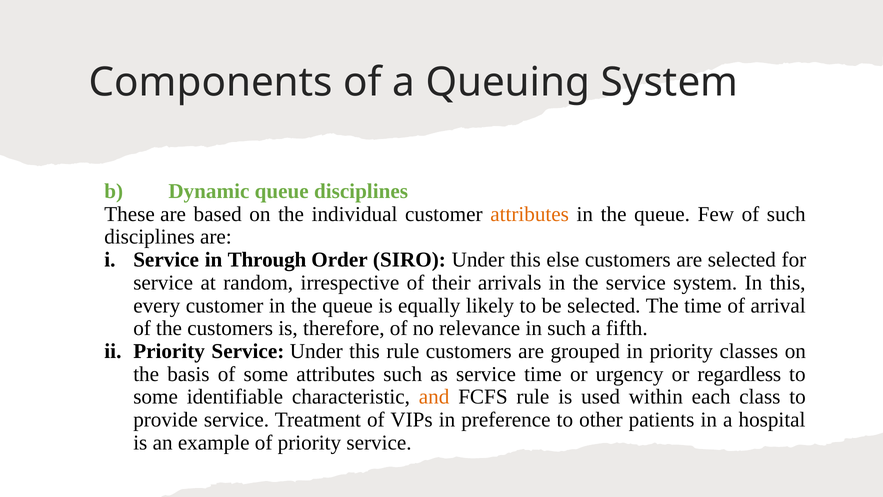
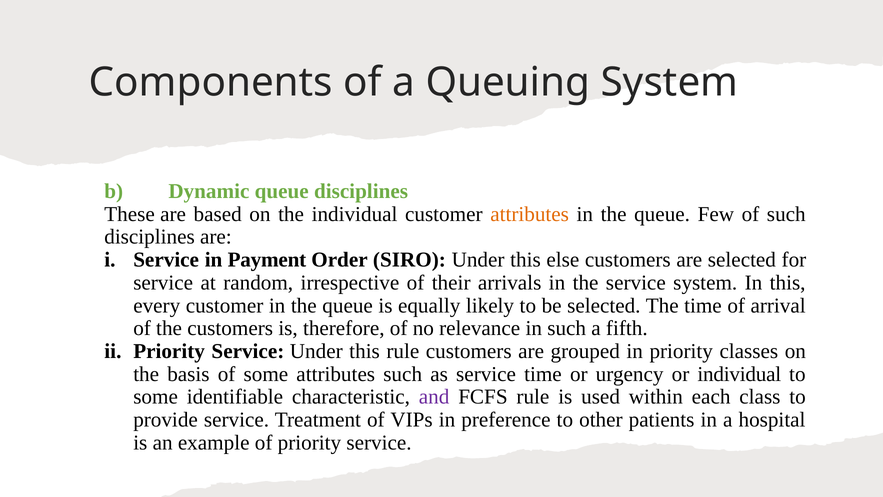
Through: Through -> Payment (267, 260)
or regardless: regardless -> individual (739, 374)
and colour: orange -> purple (434, 397)
